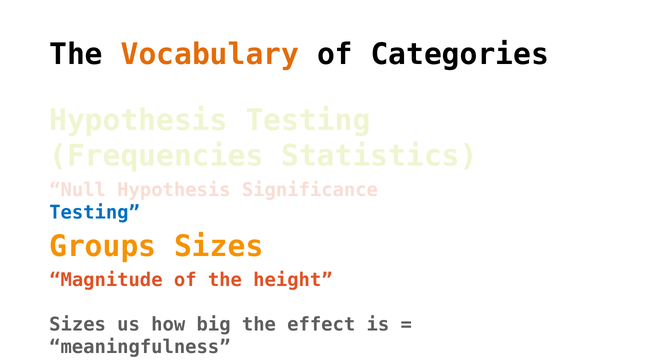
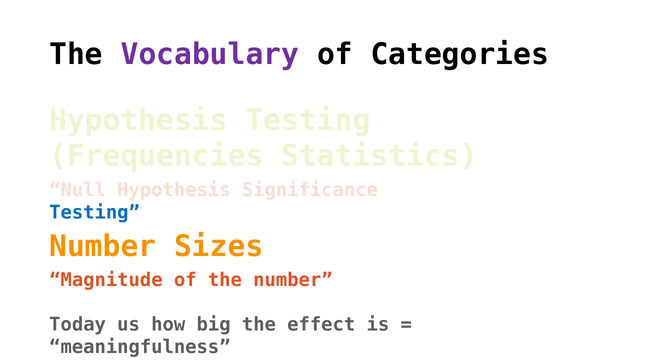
Vocabulary colour: orange -> purple (210, 54)
Groups: Groups -> Number (103, 247)
the height: height -> number (293, 280)
Sizes: Sizes -> Today (78, 324)
